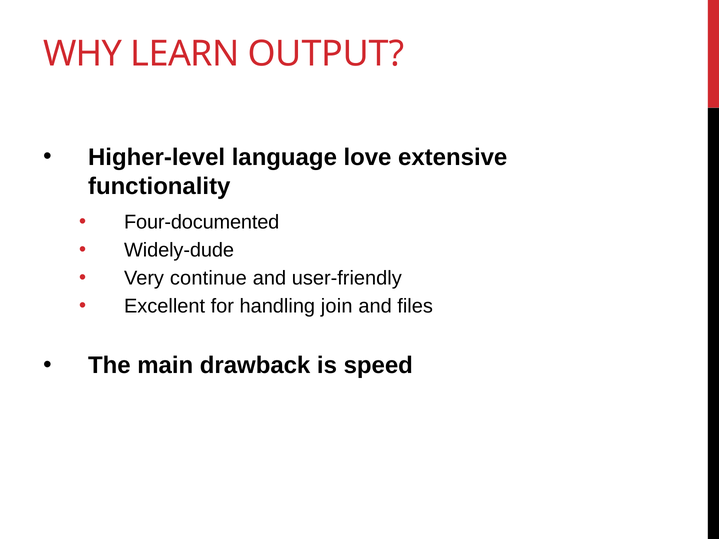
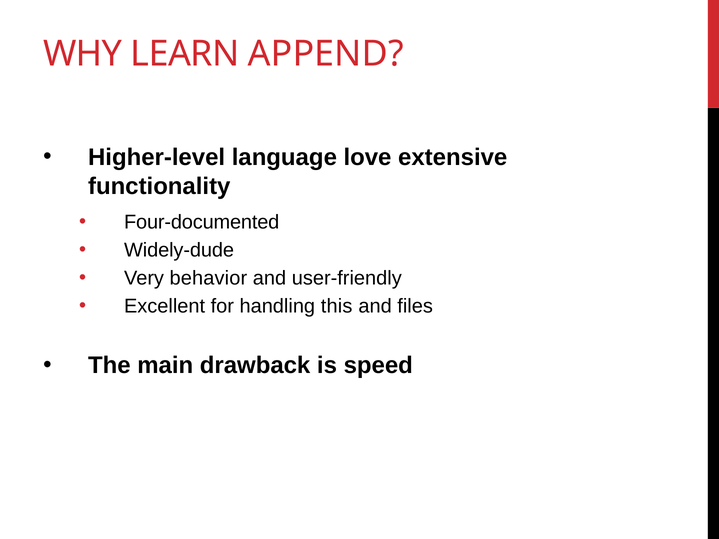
OUTPUT: OUTPUT -> APPEND (326, 54)
continue: continue -> behavior (208, 278)
join: join -> this (337, 306)
